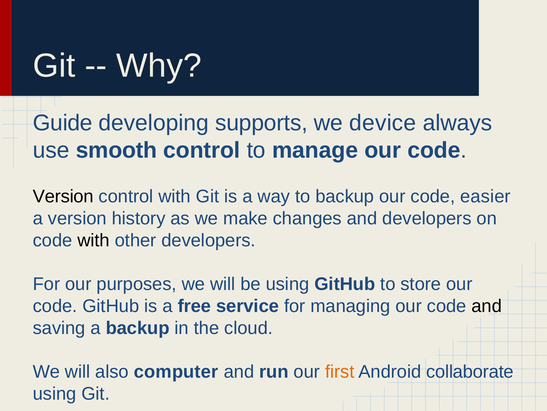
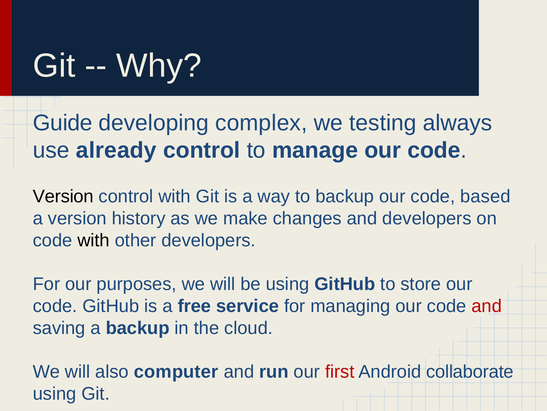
supports: supports -> complex (261, 123)
device: device -> testing (383, 123)
smooth: smooth -> already (116, 150)
easier: easier -> based (485, 196)
and colour: black -> red (487, 306)
first colour: orange -> red (340, 371)
